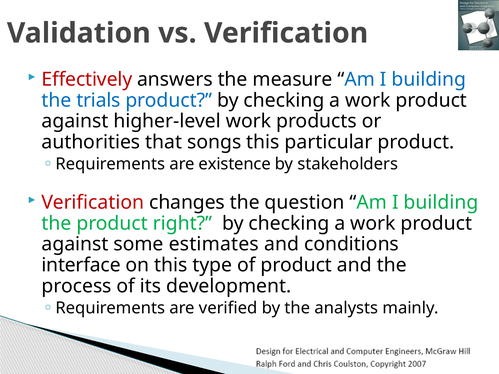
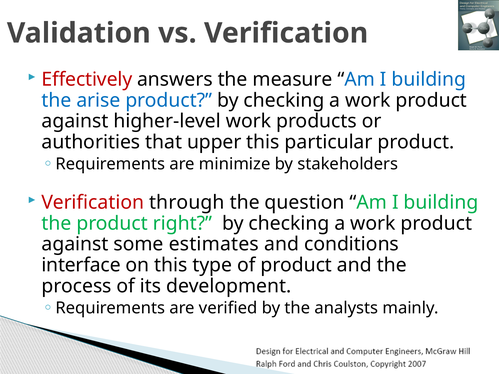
trials: trials -> arise (98, 100)
songs: songs -> upper (214, 142)
existence: existence -> minimize (235, 164)
changes: changes -> through (187, 202)
